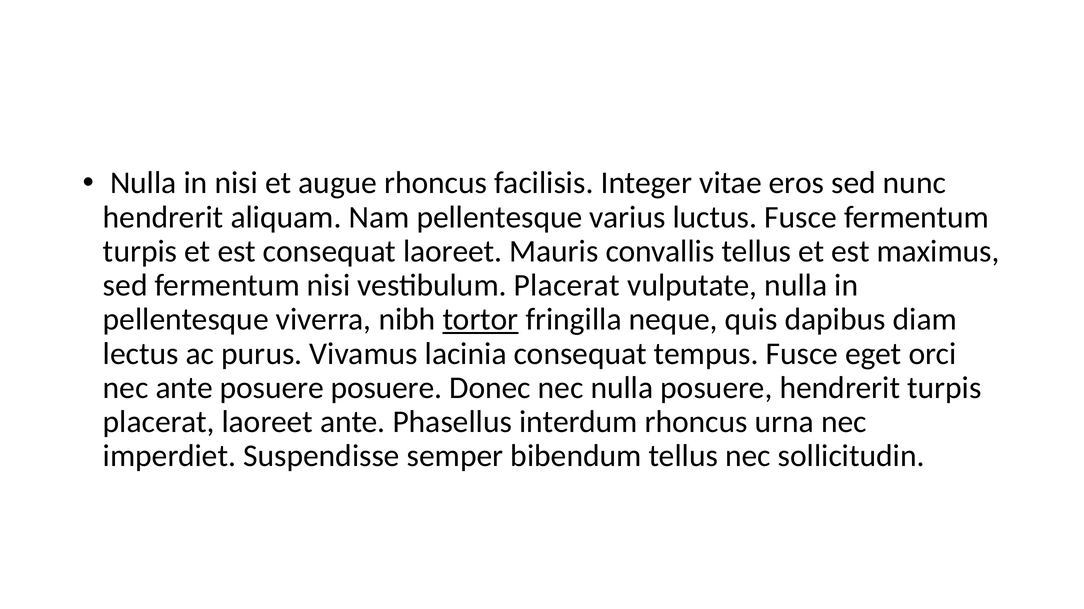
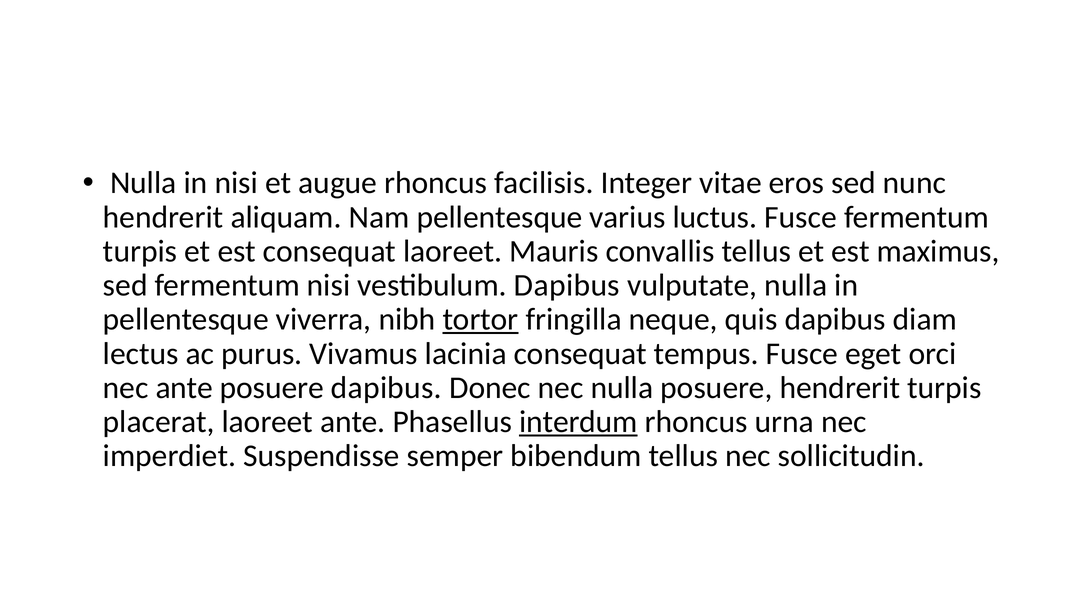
vestibulum Placerat: Placerat -> Dapibus (567, 286)
posuere posuere: posuere -> dapibus (386, 388)
interdum underline: none -> present (578, 422)
